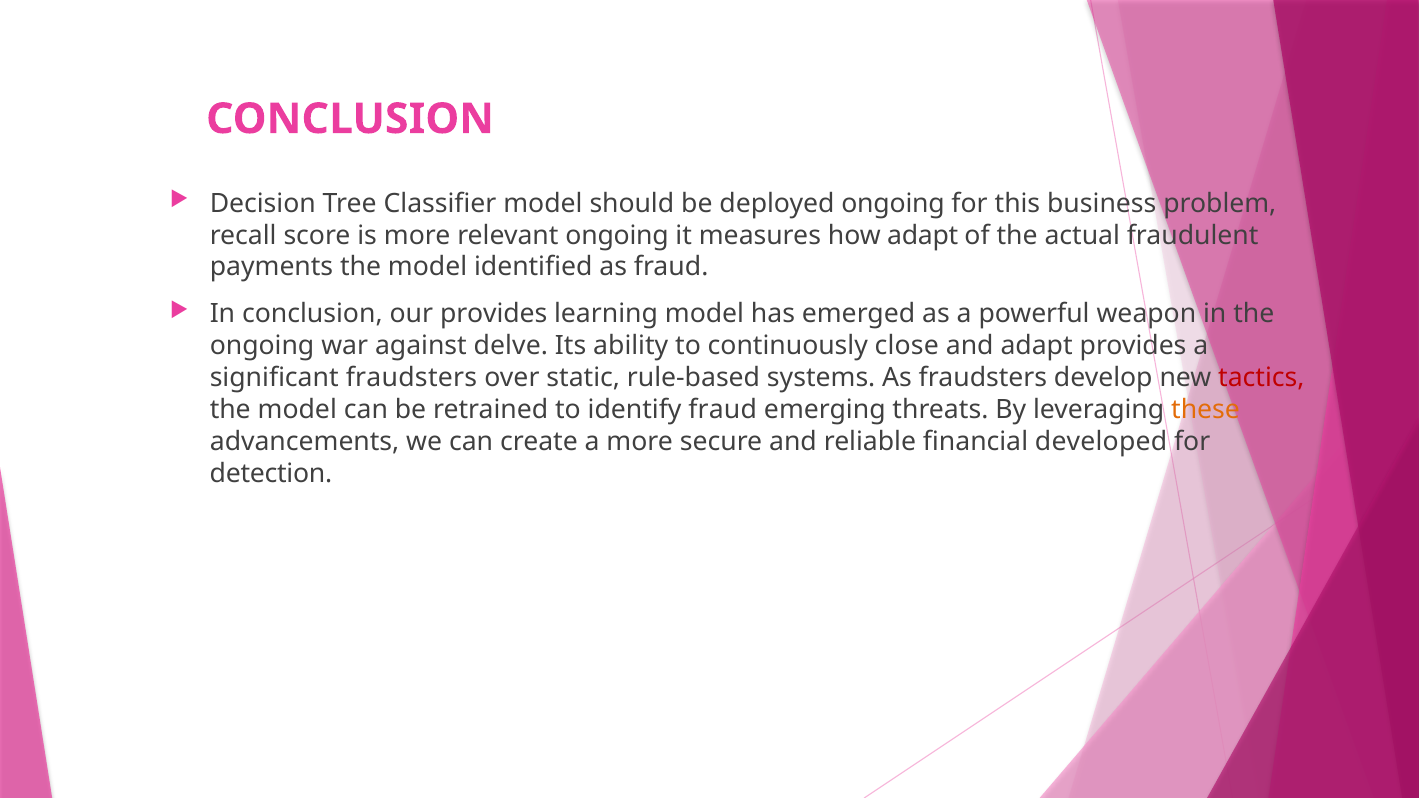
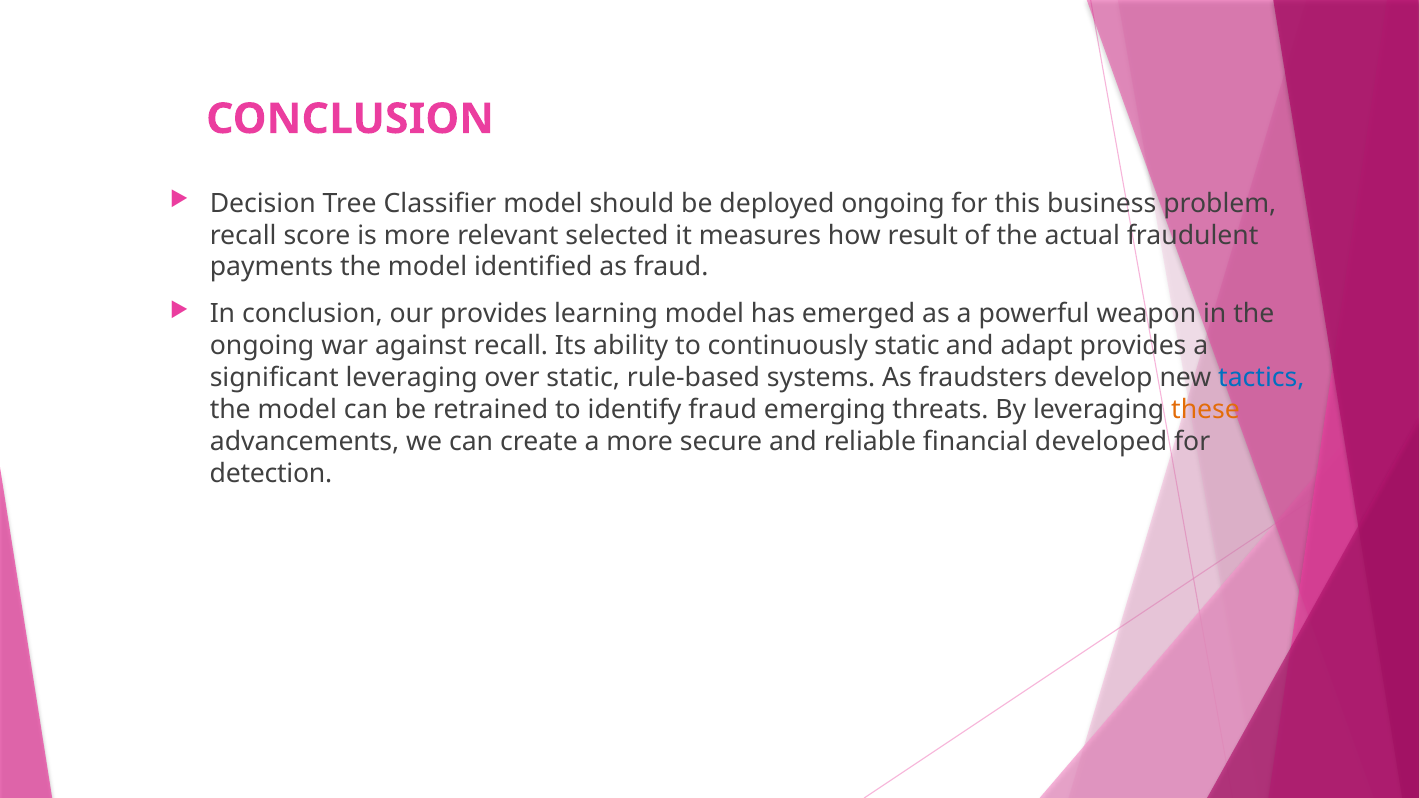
relevant ongoing: ongoing -> selected (617, 235)
how adapt: adapt -> result (923, 235)
against delve: delve -> recall (511, 346)
continuously close: close -> static (907, 346)
significant fraudsters: fraudsters -> leveraging (412, 378)
tactics colour: red -> blue (1261, 378)
